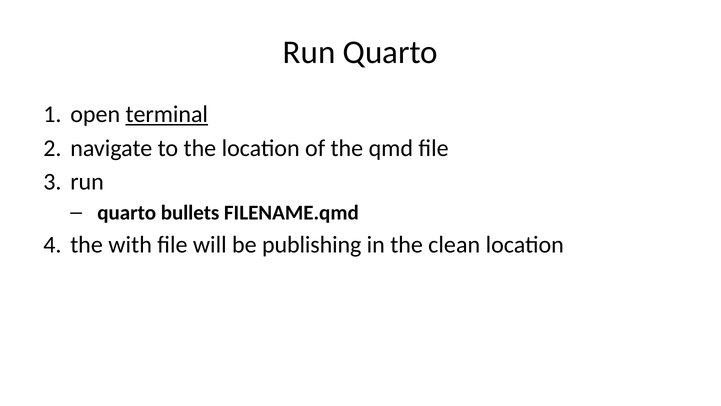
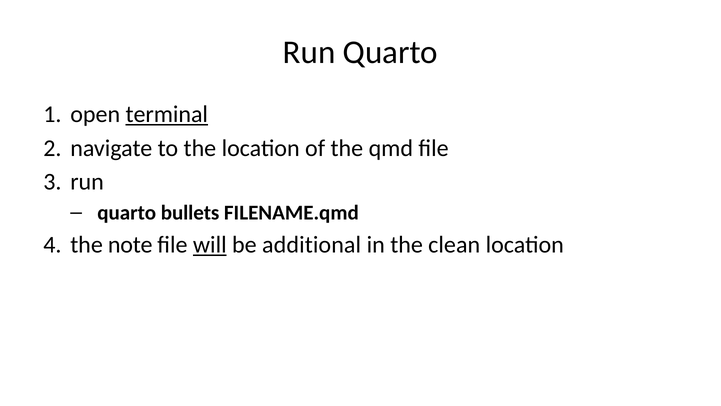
with: with -> note (130, 245)
will underline: none -> present (210, 245)
publishing: publishing -> additional (312, 245)
